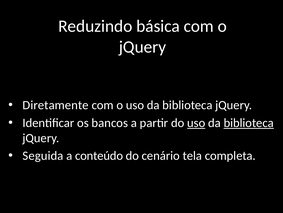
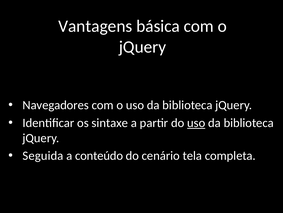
Reduzindo: Reduzindo -> Vantagens (95, 26)
Diretamente: Diretamente -> Navegadores (56, 105)
bancos: bancos -> sintaxe (110, 122)
biblioteca underline: present -> none (249, 122)
